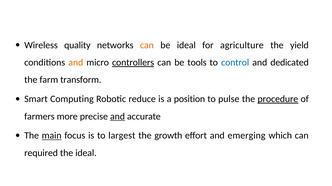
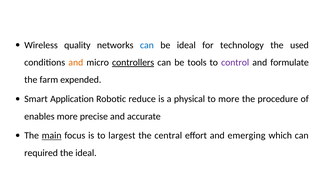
can colour: orange -> blue (147, 45)
agriculture: agriculture -> technology (242, 45)
yield: yield -> used (299, 45)
control colour: blue -> purple (235, 63)
dedicated: dedicated -> formulate (290, 63)
transform: transform -> expended (81, 80)
Computing: Computing -> Application (72, 99)
position: position -> physical (189, 99)
to pulse: pulse -> more (229, 99)
procedure underline: present -> none (278, 99)
farmers: farmers -> enables (39, 117)
and underline: present -> none (118, 117)
growth: growth -> central (168, 136)
